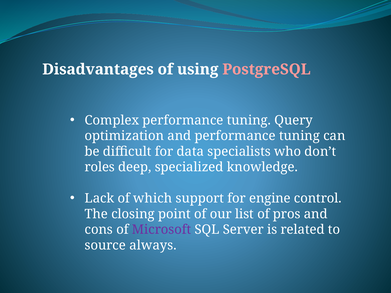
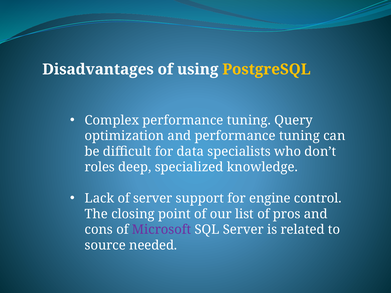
PostgreSQL colour: pink -> yellow (267, 69)
of which: which -> server (153, 199)
always: always -> needed (153, 245)
